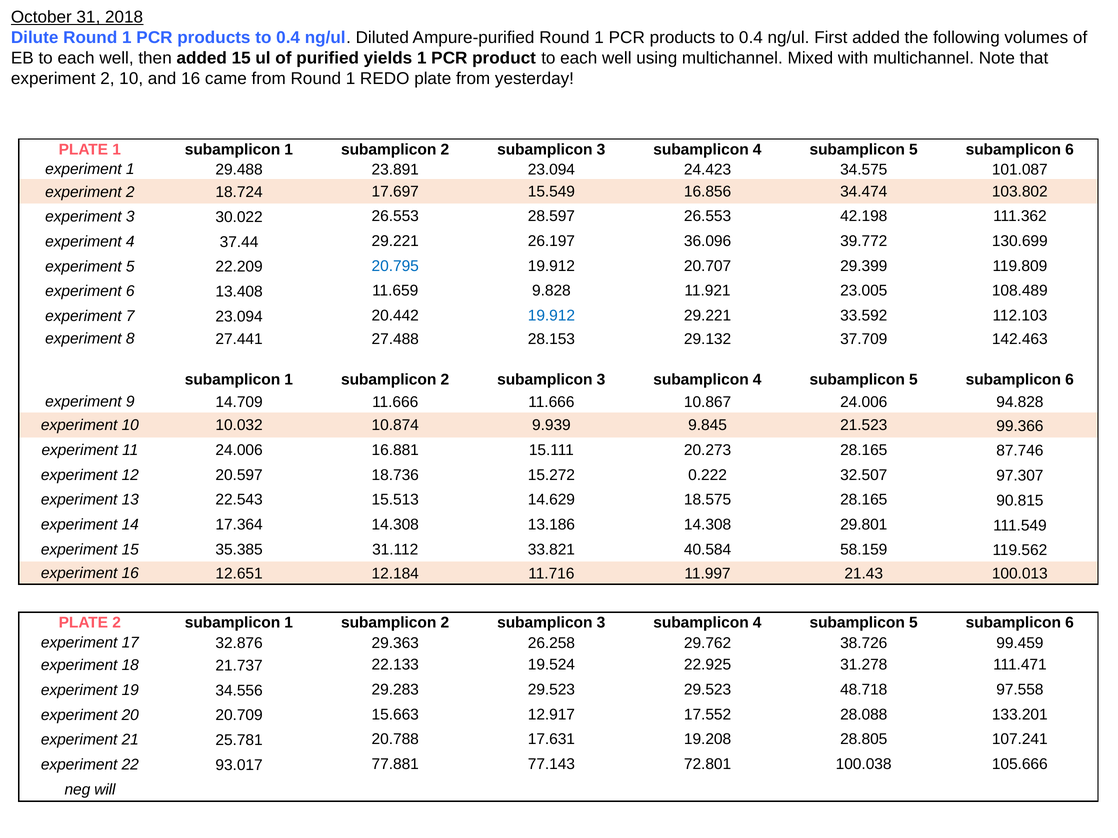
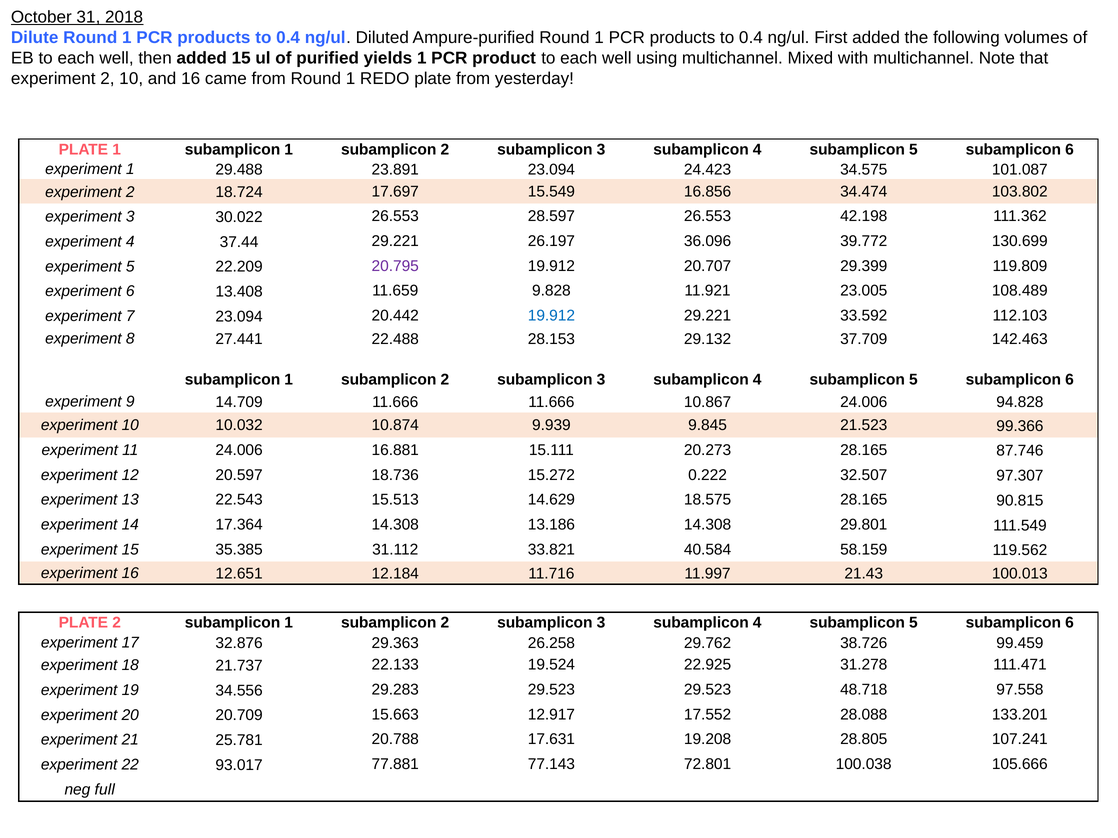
20.795 colour: blue -> purple (395, 266)
27.488: 27.488 -> 22.488 (395, 339)
will: will -> full (105, 790)
